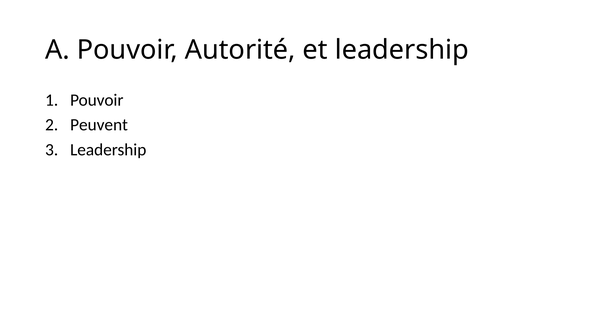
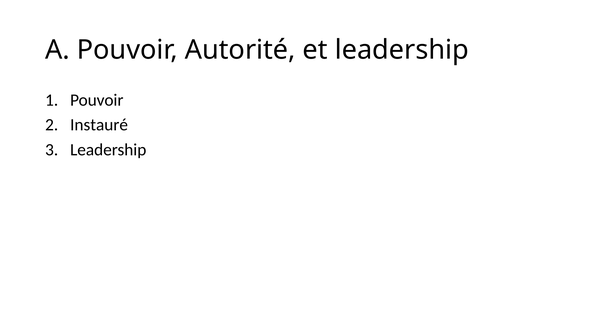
Peuvent: Peuvent -> Instauré (99, 125)
